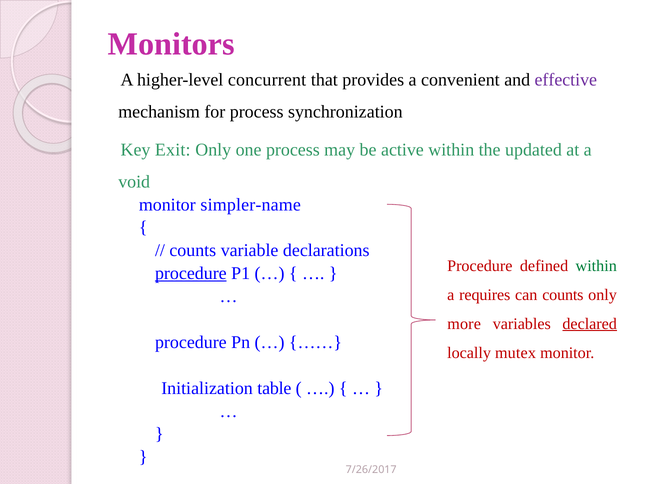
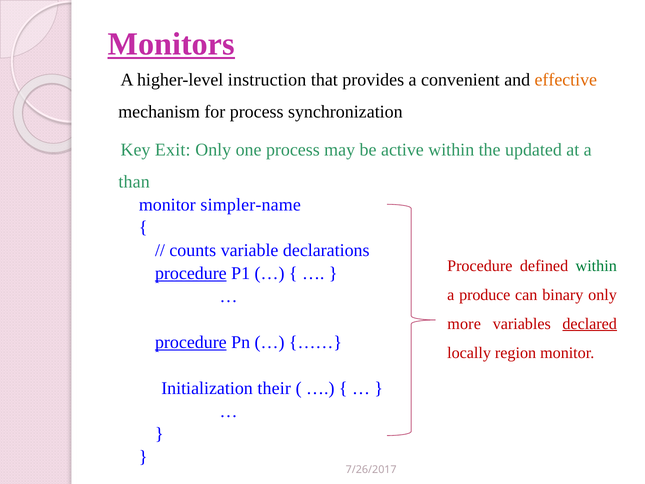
Monitors underline: none -> present (171, 44)
concurrent: concurrent -> instruction (267, 80)
effective colour: purple -> orange (566, 80)
void: void -> than (134, 182)
requires: requires -> produce (485, 295)
can counts: counts -> binary (563, 295)
procedure underline: none -> present (191, 342)
mutex: mutex -> region (516, 353)
table: table -> their (274, 388)
